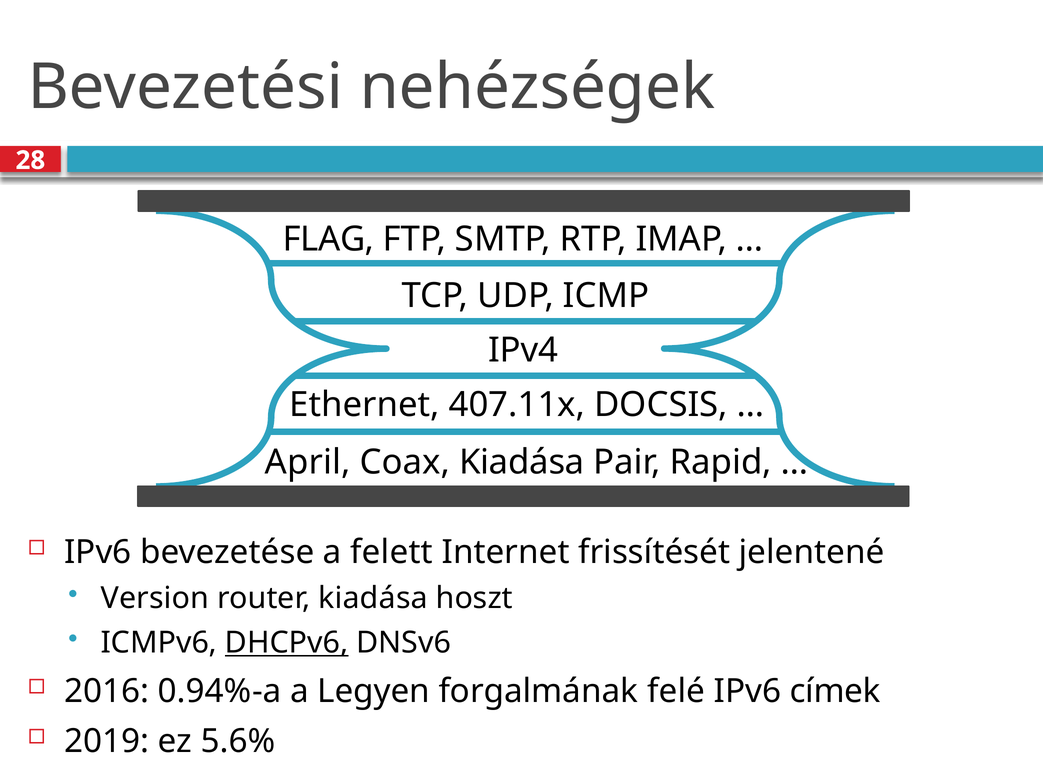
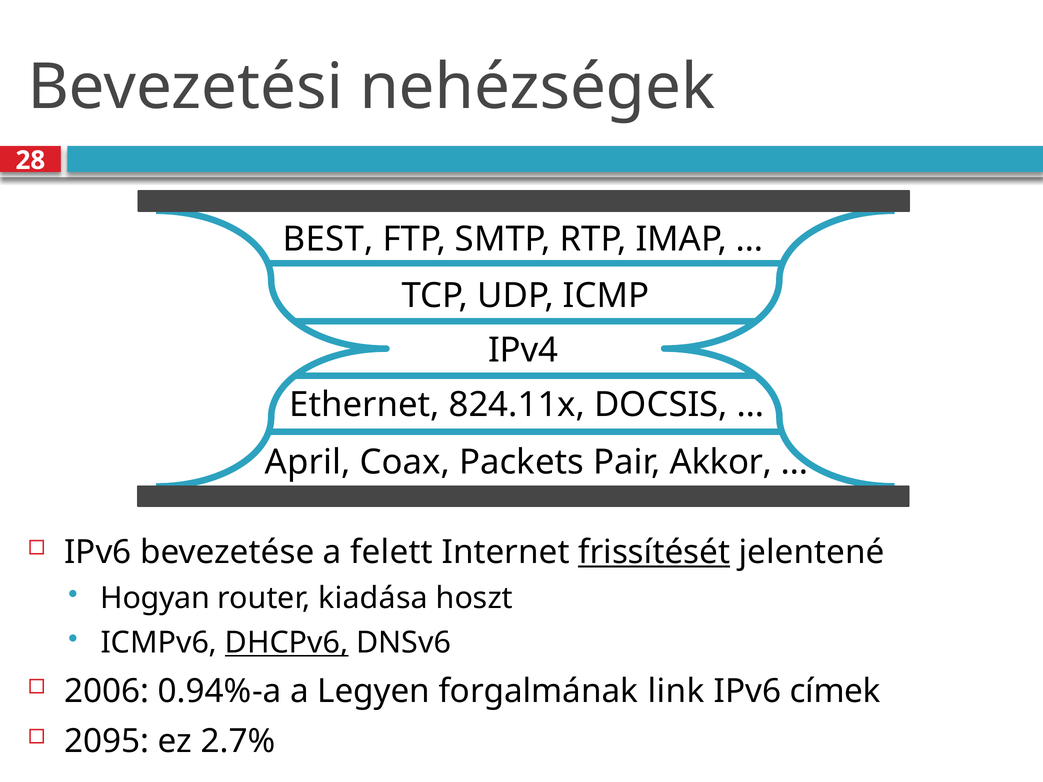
FLAG: FLAG -> BEST (328, 239)
407.11x: 407.11x -> 824.11x (517, 405)
Coax Kiadása: Kiadása -> Packets (522, 462)
Rapid: Rapid -> Akkor (721, 462)
frissítését underline: none -> present (654, 552)
Version: Version -> Hogyan (155, 598)
2016: 2016 -> 2006 (107, 691)
felé: felé -> link (676, 691)
2019: 2019 -> 2095 (107, 742)
5.6%: 5.6% -> 2.7% (238, 742)
